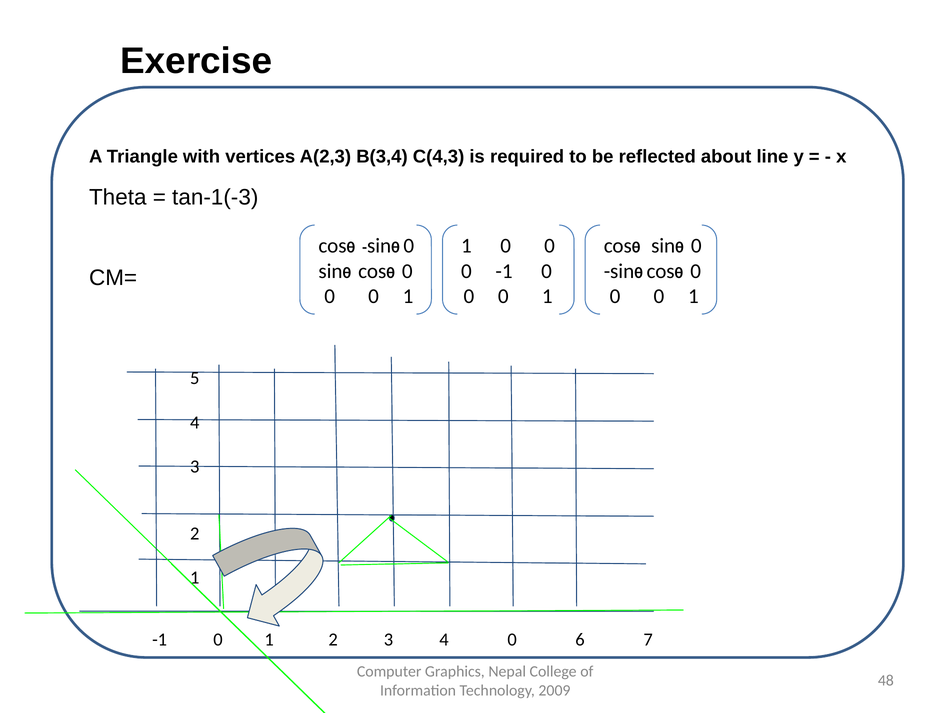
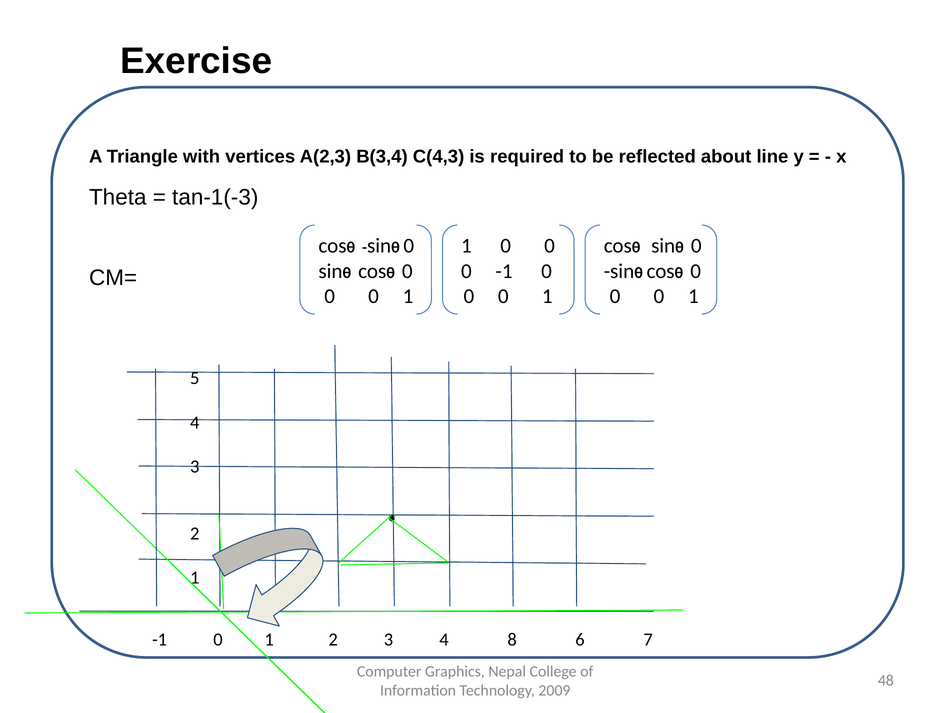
4 0: 0 -> 8 (512, 640)
